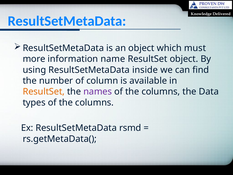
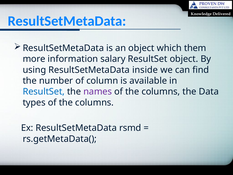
must: must -> them (195, 48)
name: name -> salary (113, 59)
ResultSet colour: orange -> blue (44, 92)
